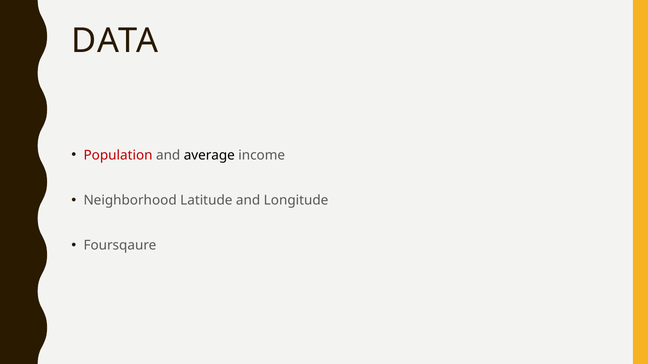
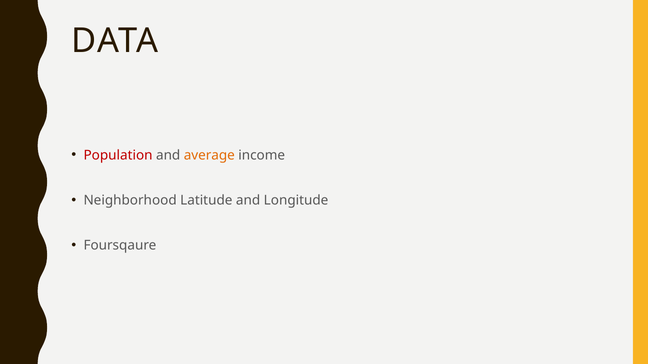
average colour: black -> orange (209, 156)
